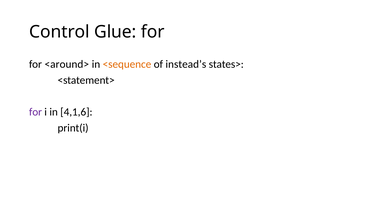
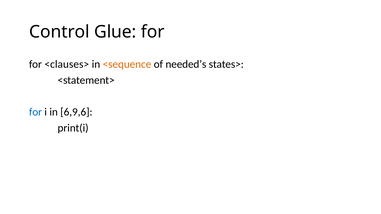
<around>: <around> -> <clauses> (67, 64)
instead’s: instead’s -> needed’s (186, 64)
for colour: purple -> blue (36, 112)
4,1,6: 4,1,6 -> 6,9,6 (76, 112)
